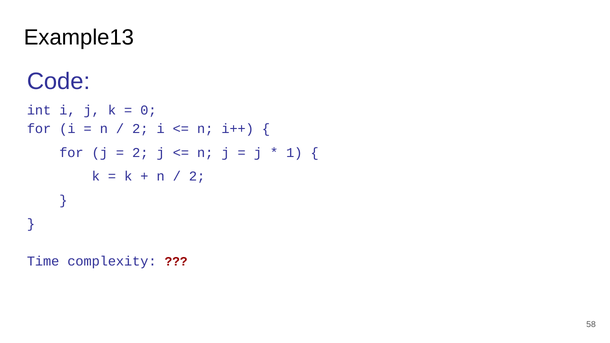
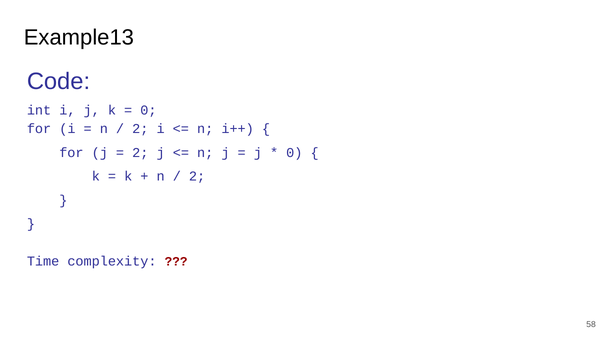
1: 1 -> 0 (294, 153)
